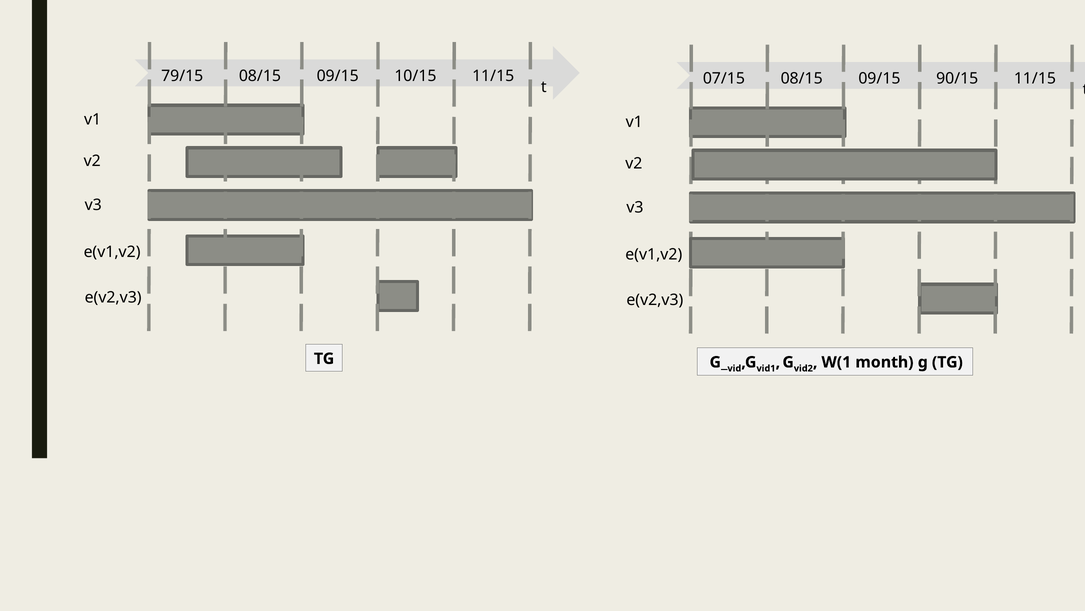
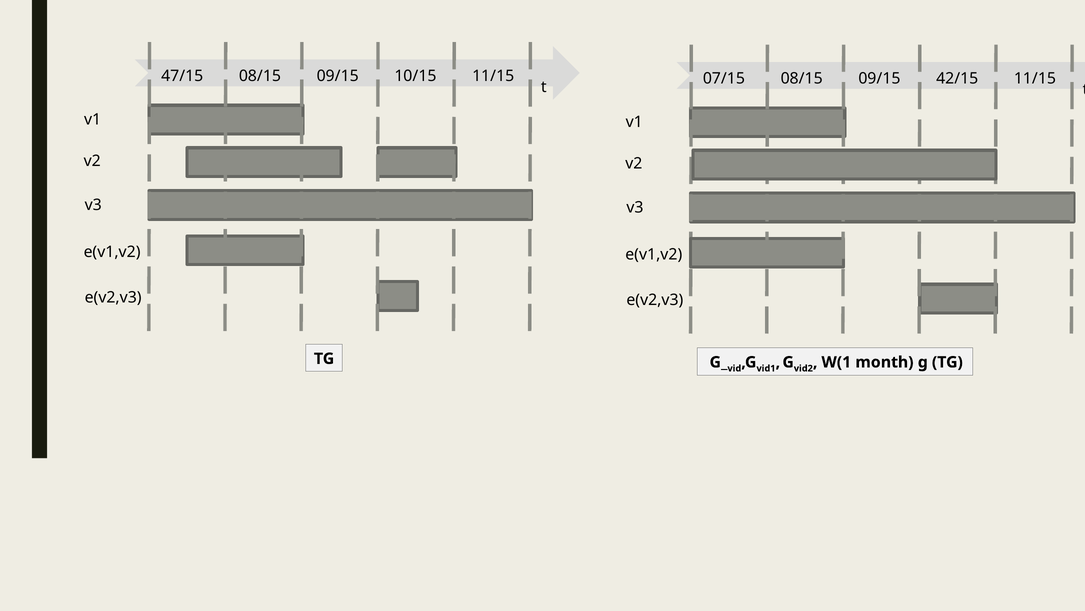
79/15: 79/15 -> 47/15 (182, 76)
90/15: 90/15 -> 42/15 (957, 78)
